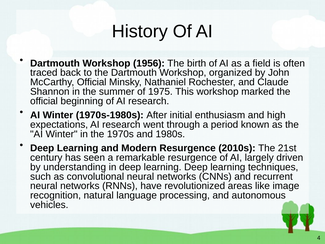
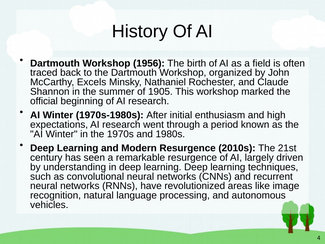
McCarthy Official: Official -> Excels (92, 82)
1975: 1975 -> 1905 (160, 92)
